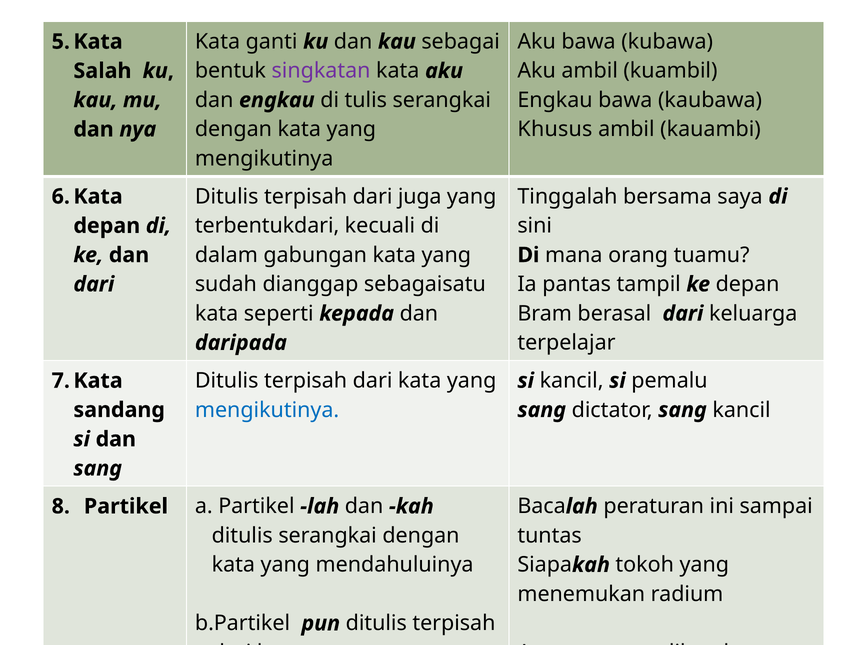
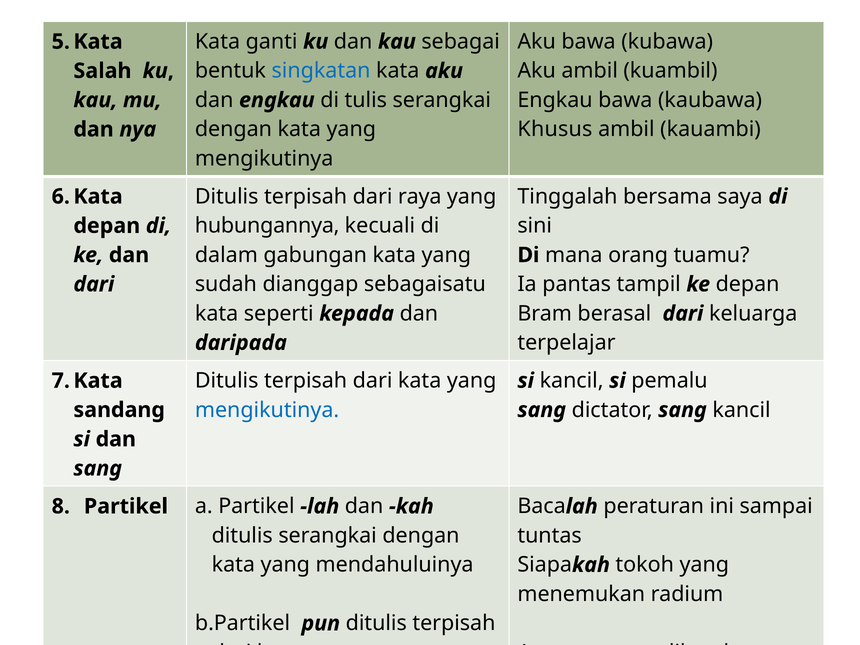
singkatan colour: purple -> blue (321, 71)
juga: juga -> raya (420, 197)
terbentukdari: terbentukdari -> hubungannya (267, 226)
